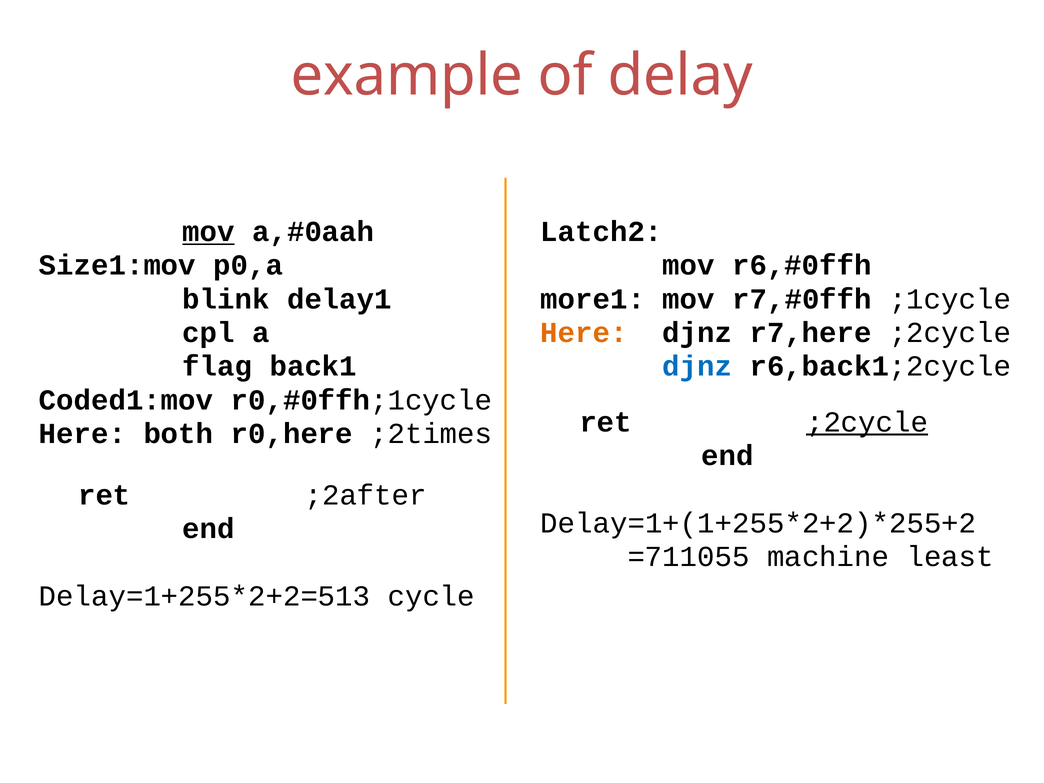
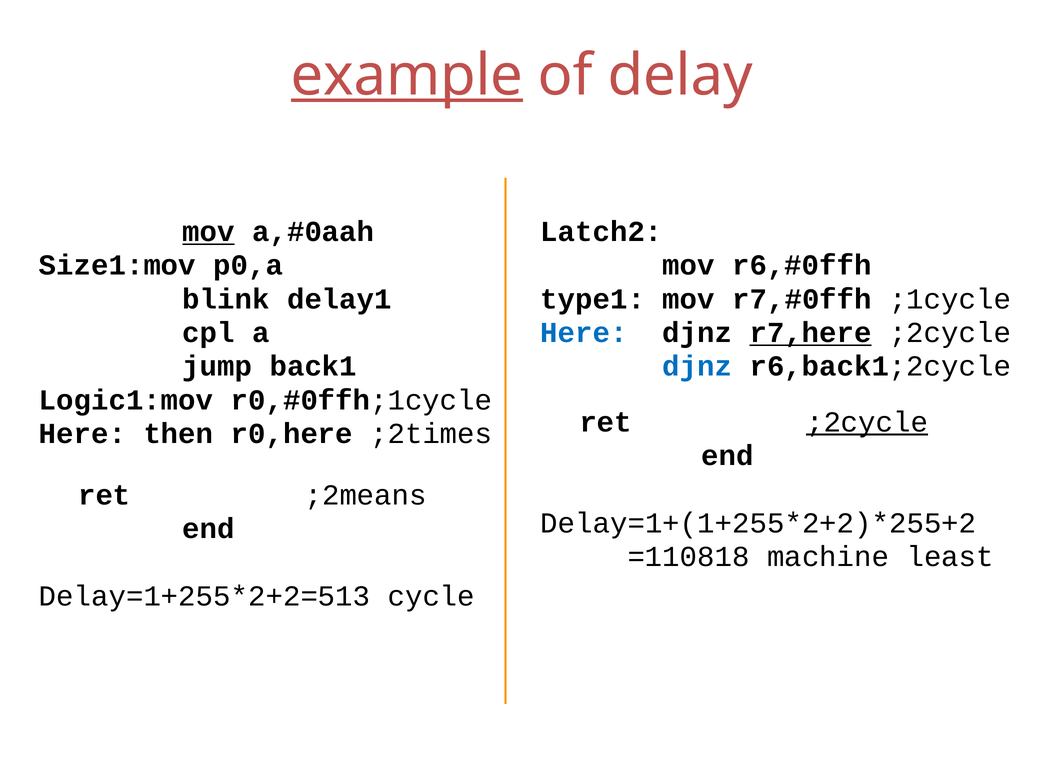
example underline: none -> present (407, 75)
more1: more1 -> type1 (593, 299)
Here colour: orange -> blue (584, 333)
r7,here underline: none -> present (811, 333)
flag: flag -> jump (217, 366)
Coded1:mov: Coded1:mov -> Logic1:mov (126, 400)
both: both -> then (178, 434)
;2after: ;2after -> ;2means (366, 495)
=711055: =711055 -> =110818 (689, 557)
